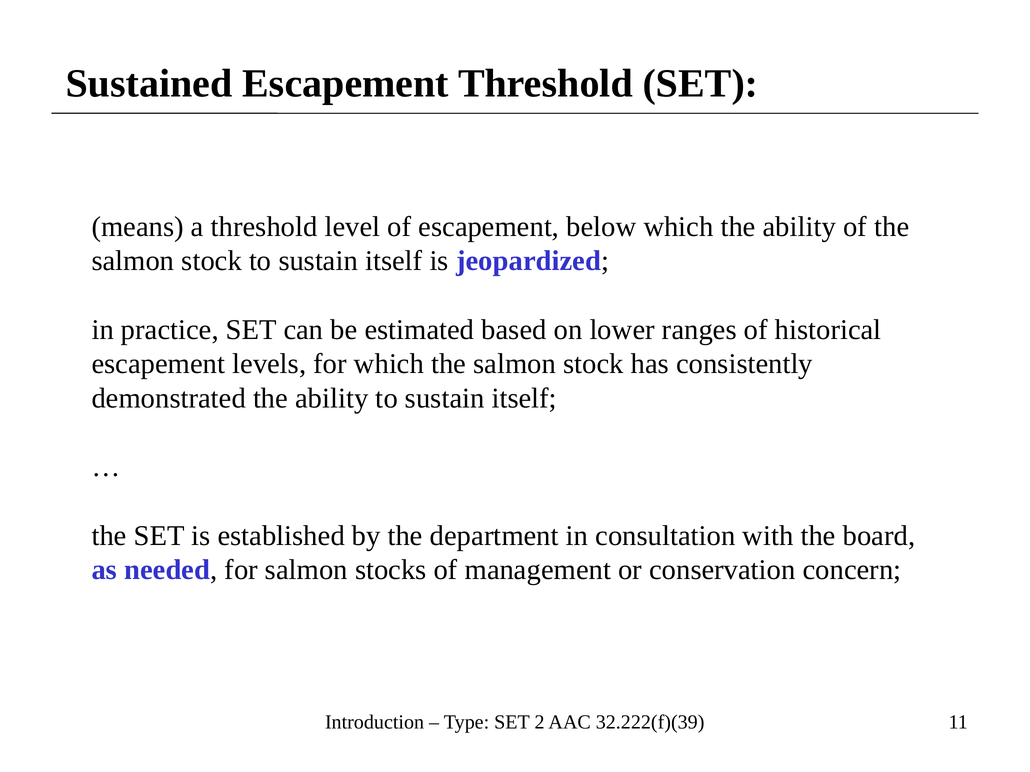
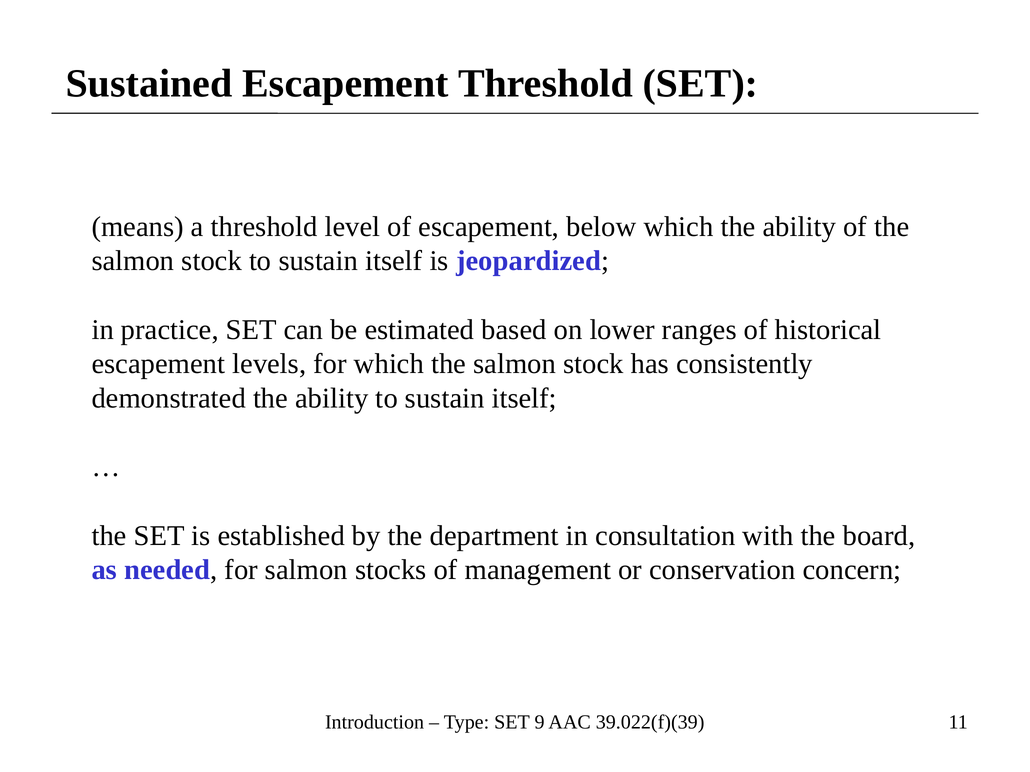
2: 2 -> 9 (540, 722)
32.222(f)(39: 32.222(f)(39 -> 39.022(f)(39 (650, 722)
